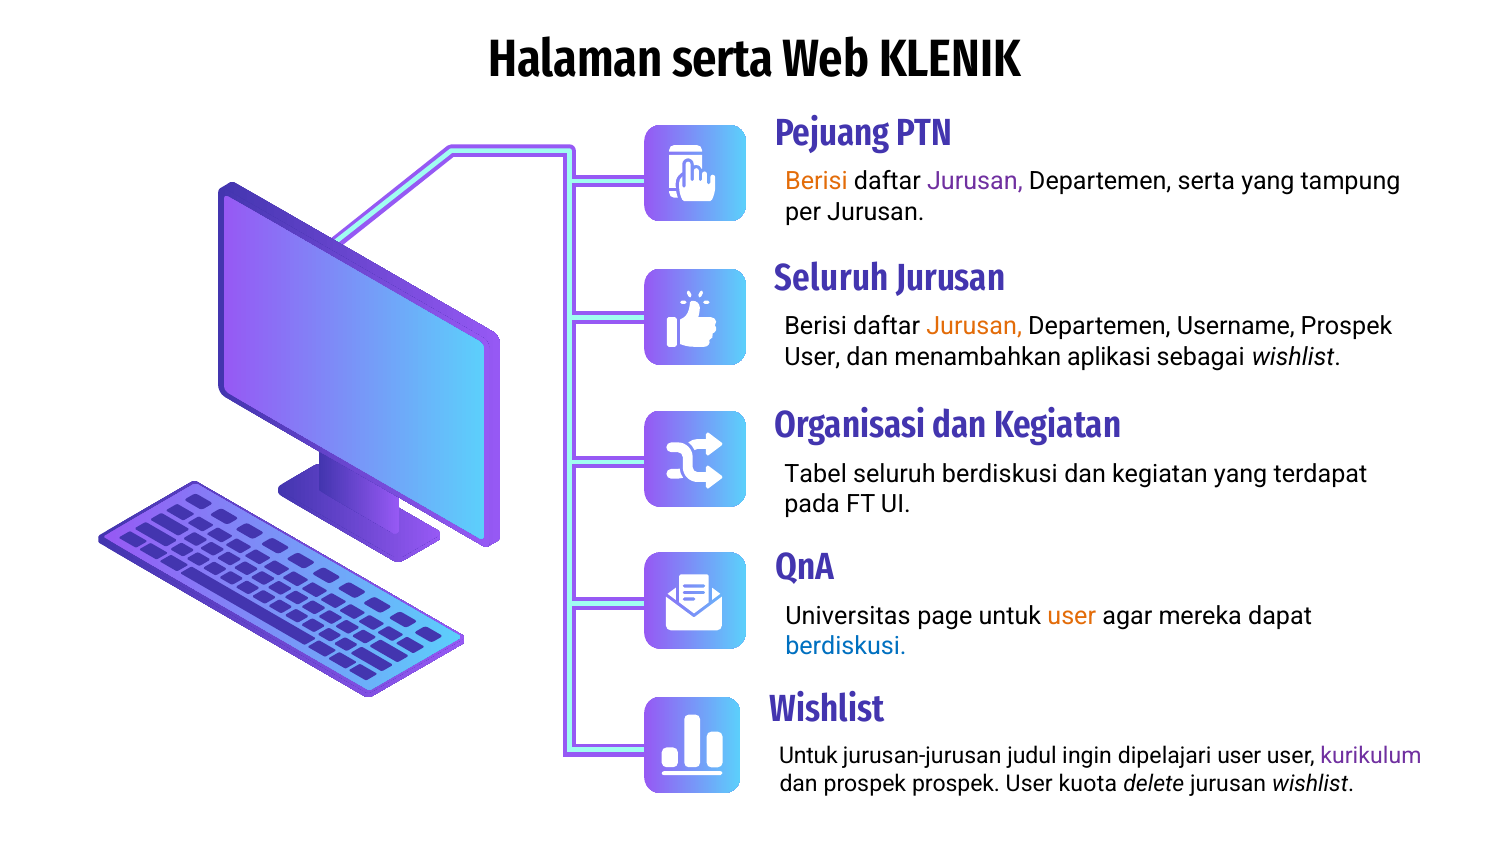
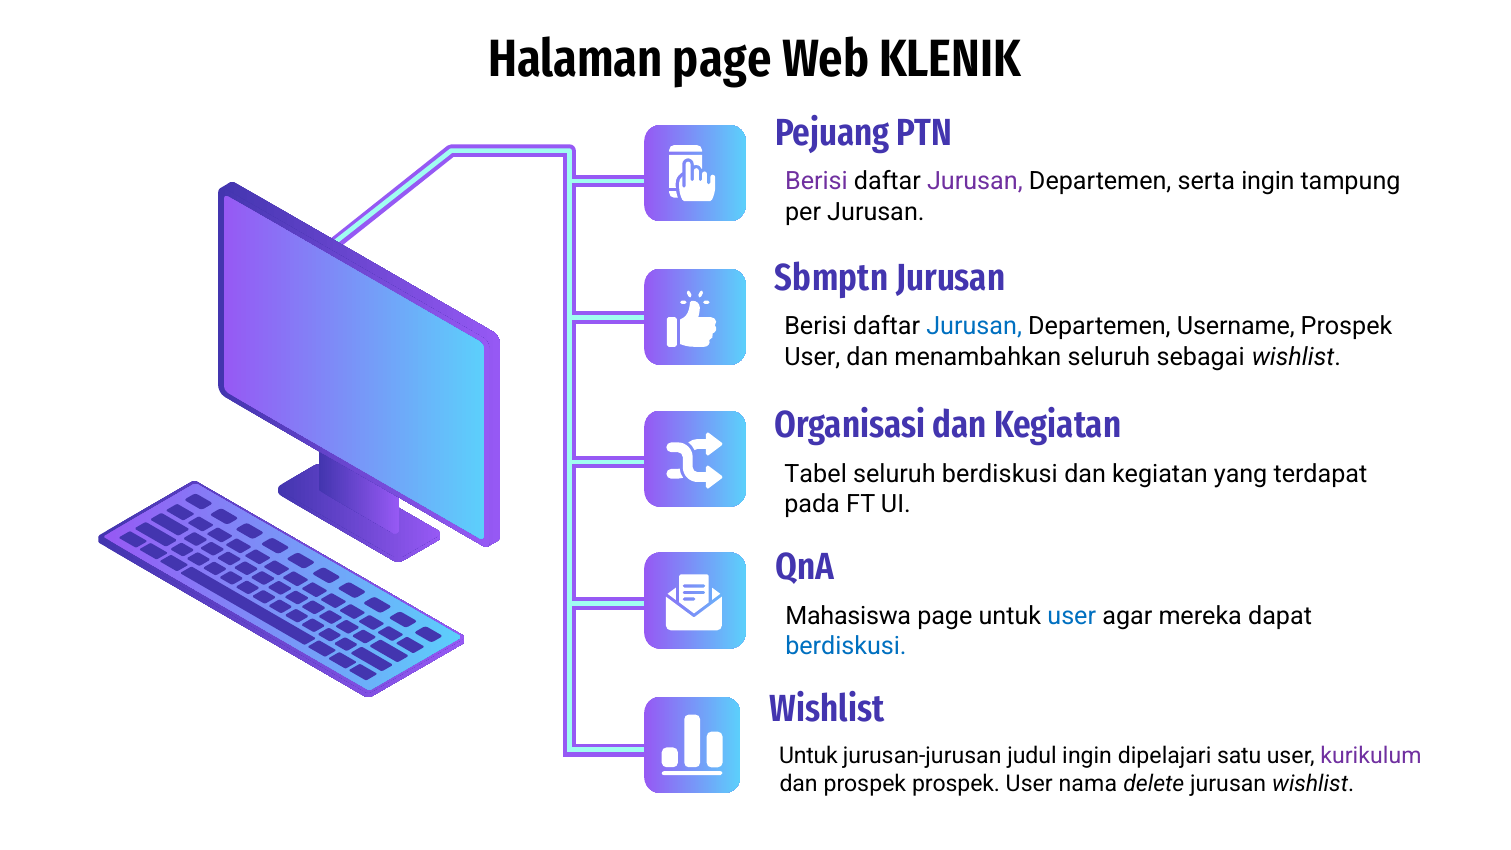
Halaman serta: serta -> page (722, 59)
Berisi colour: orange -> purple (816, 182)
serta yang: yang -> ingin (1268, 182)
Seluruh: Seluruh -> Sbmptn (832, 278)
Jurusan colour: orange -> blue (974, 326)
menambahkan aplikasi: aplikasi -> seluruh (1109, 357)
Universitas: Universitas -> Mahasiswa (848, 616)
user colour: orange -> blue (1072, 616)
dipelajari user: user -> satu (1239, 756)
kuota: kuota -> nama (1088, 784)
